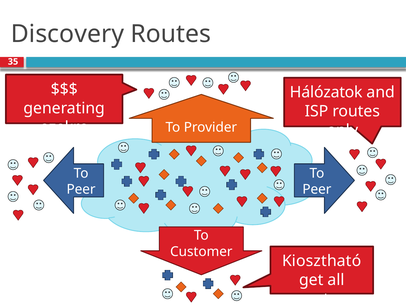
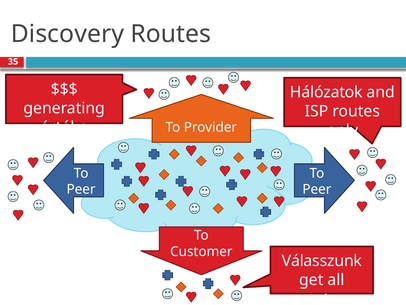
ezekre: ezekre -> értéke (64, 127)
Kiosztható: Kiosztható -> Válasszunk (322, 261)
